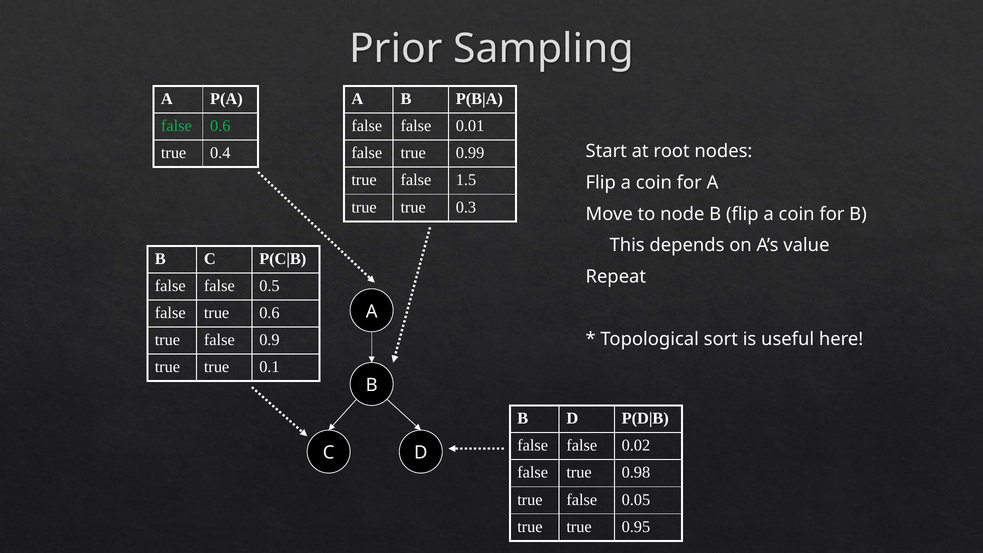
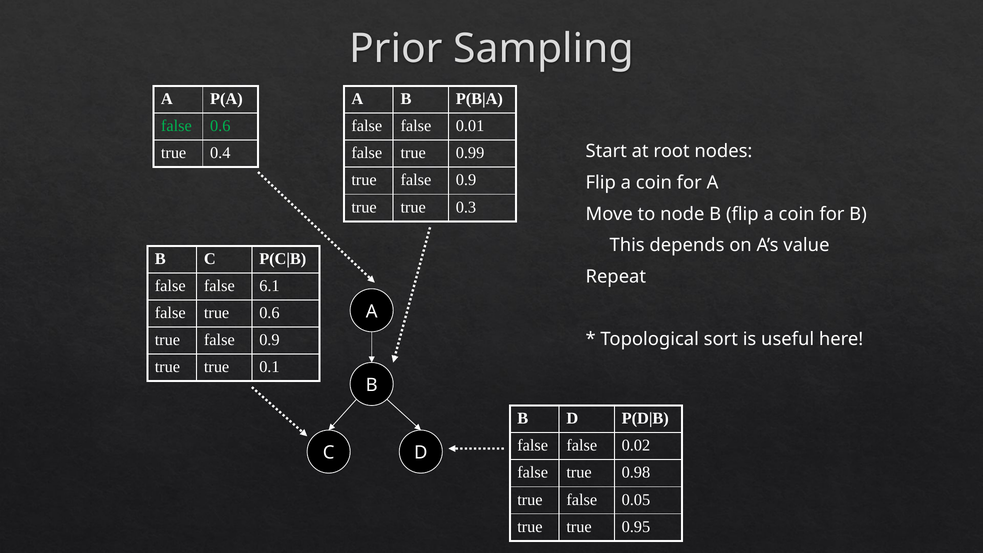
1.5: 1.5 -> 0.9 (466, 180)
0.5: 0.5 -> 6.1 (269, 286)
